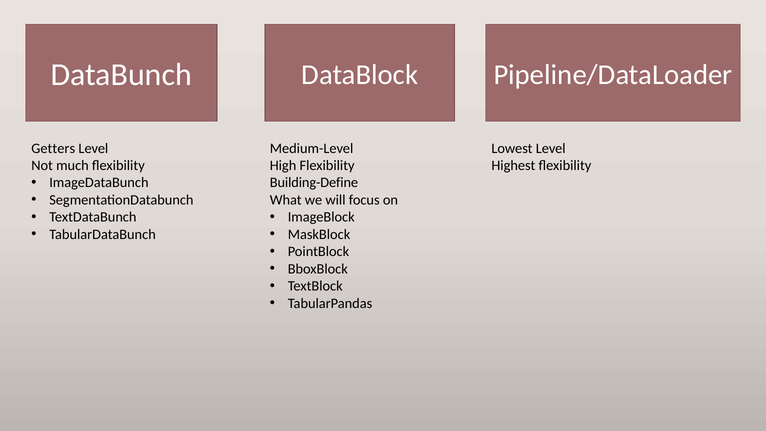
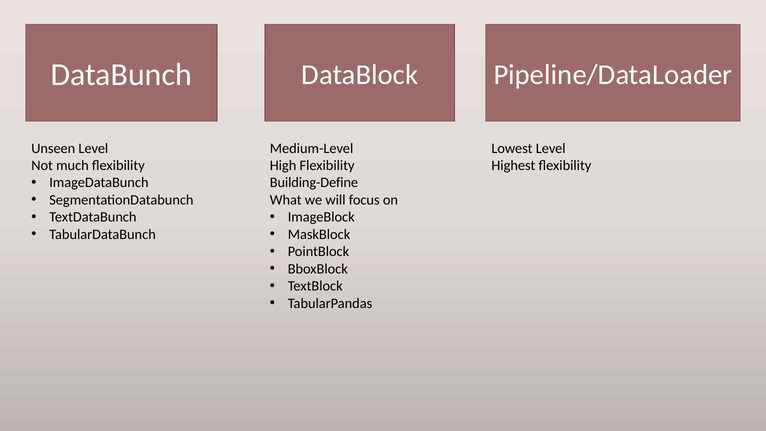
Getters: Getters -> Unseen (53, 148)
